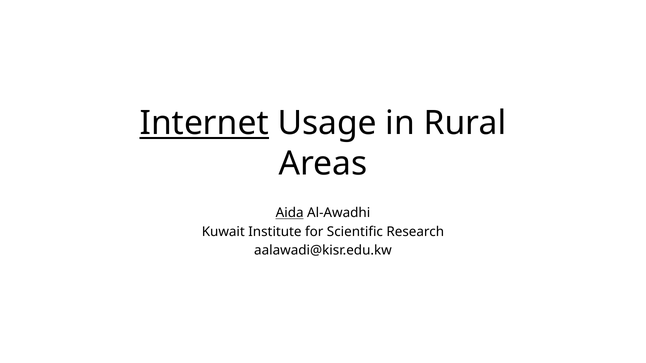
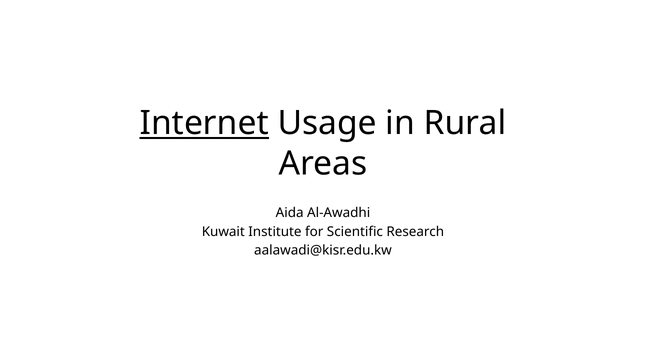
Aida underline: present -> none (290, 213)
